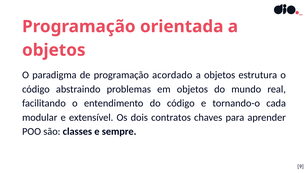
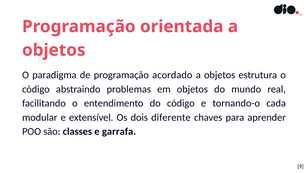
contratos: contratos -> diferente (171, 118)
sempre: sempre -> garrafa (119, 132)
